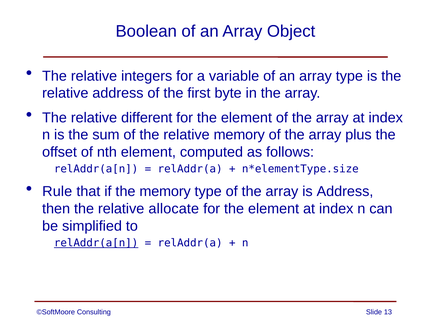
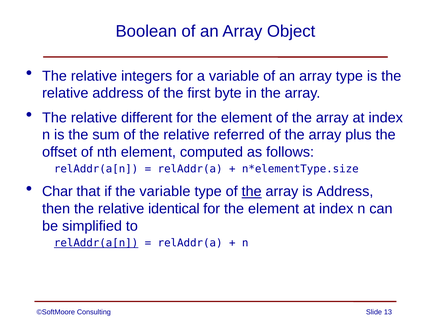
relative memory: memory -> referred (239, 135)
Rule: Rule -> Char (57, 192)
the memory: memory -> variable (165, 192)
the underline: none -> present (252, 192)
allocate: allocate -> identical (174, 209)
